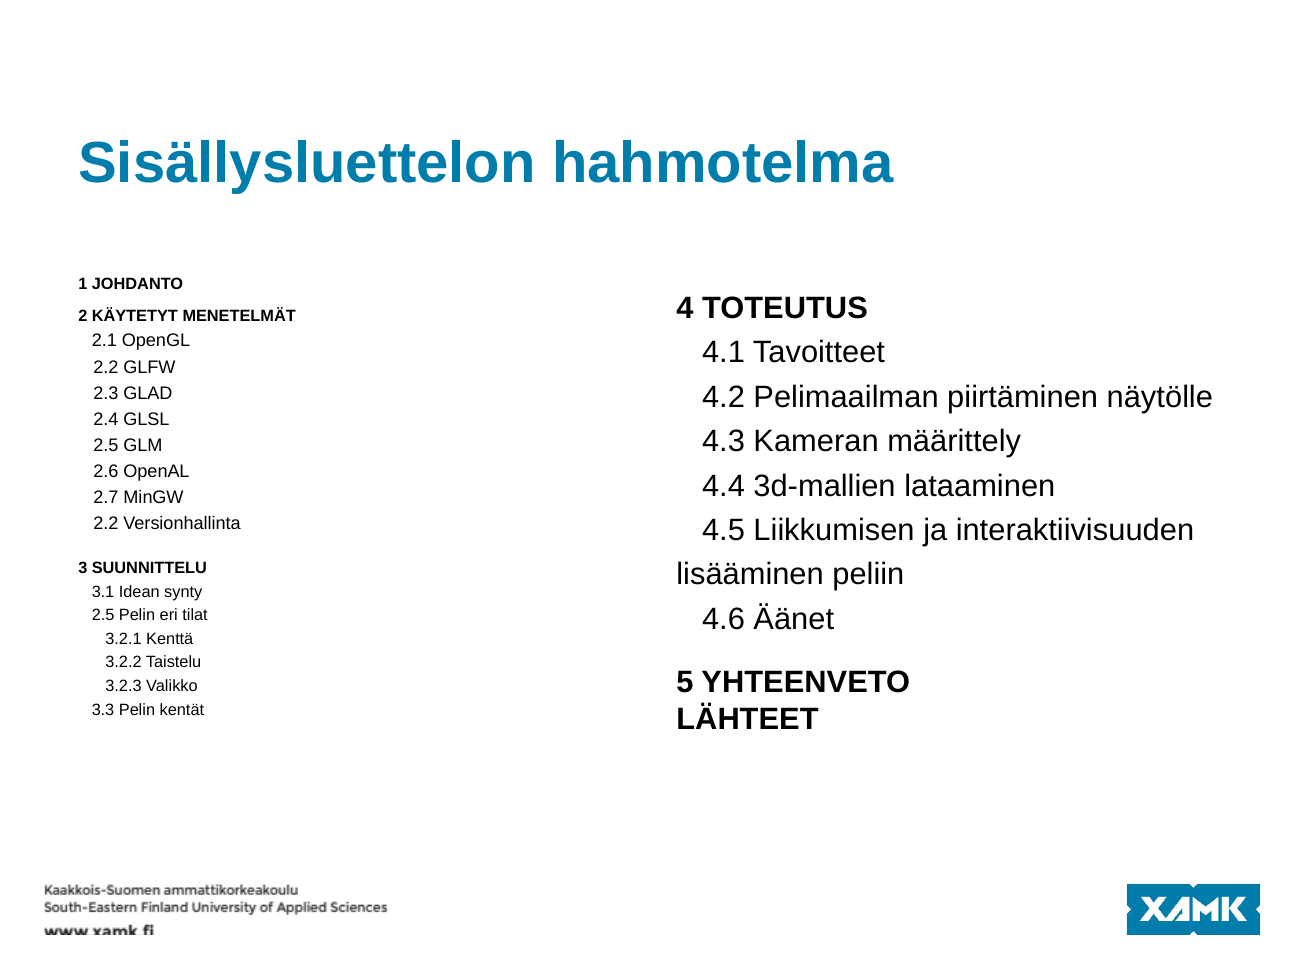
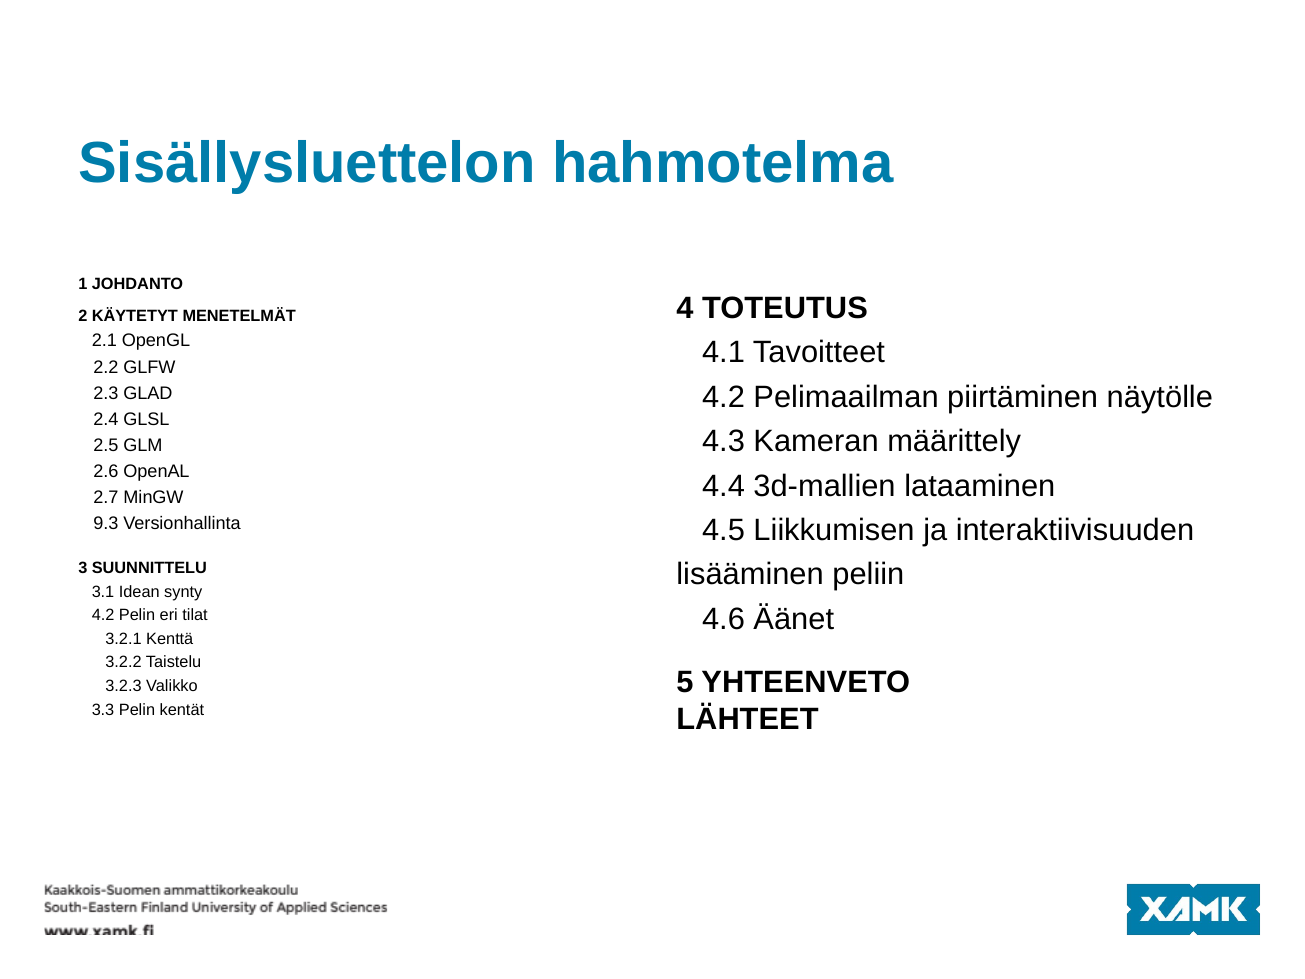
2.2: 2.2 -> 9.3 (106, 524)
2.5: 2.5 -> 4.2 (103, 615)
